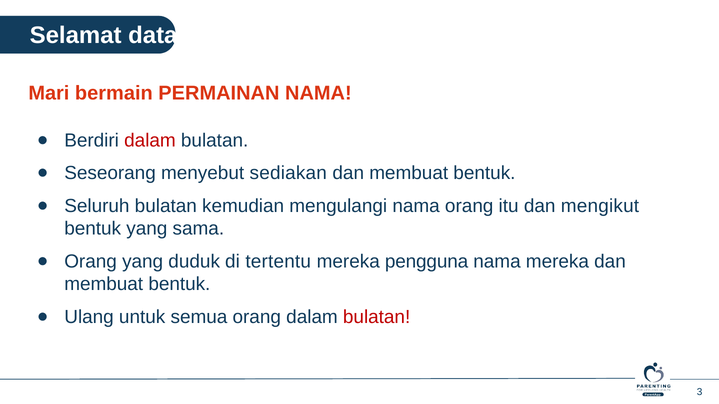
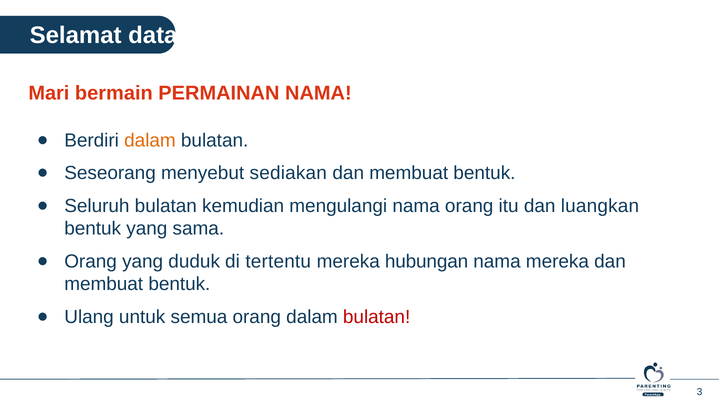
dalam colour: red -> orange (150, 141)
mengikut: mengikut -> luangkan (600, 206)
pengguna: pengguna -> hubungan (427, 262)
